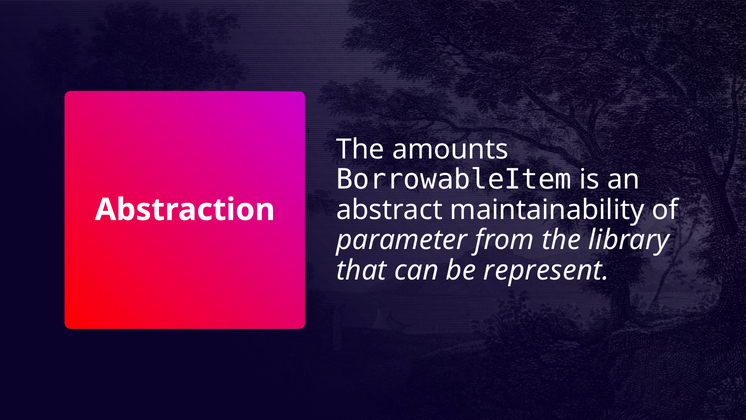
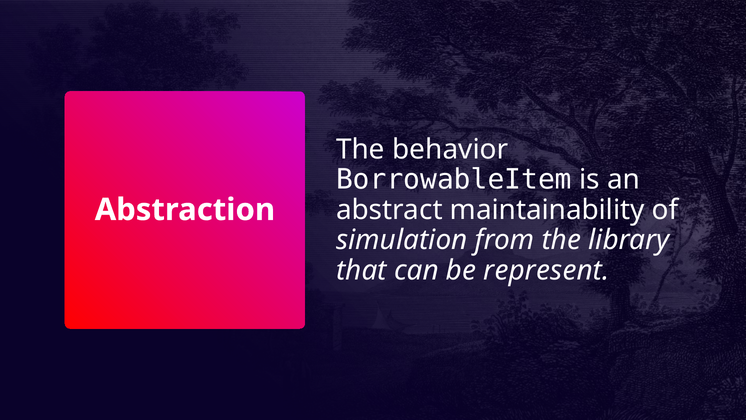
amounts: amounts -> behavior (450, 149)
parameter: parameter -> simulation (402, 240)
